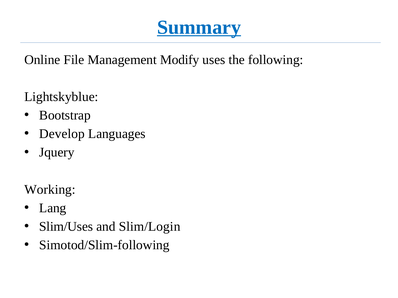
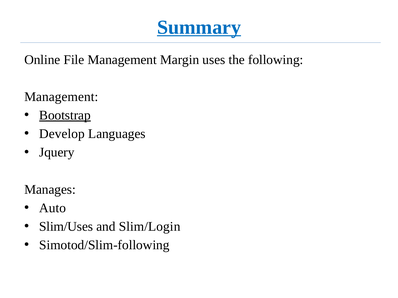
Modify: Modify -> Margin (180, 60)
Lightskyblue: Lightskyblue -> Management (61, 97)
Bootstrap underline: none -> present (65, 115)
Working: Working -> Manages (50, 190)
Lang: Lang -> Auto (53, 208)
